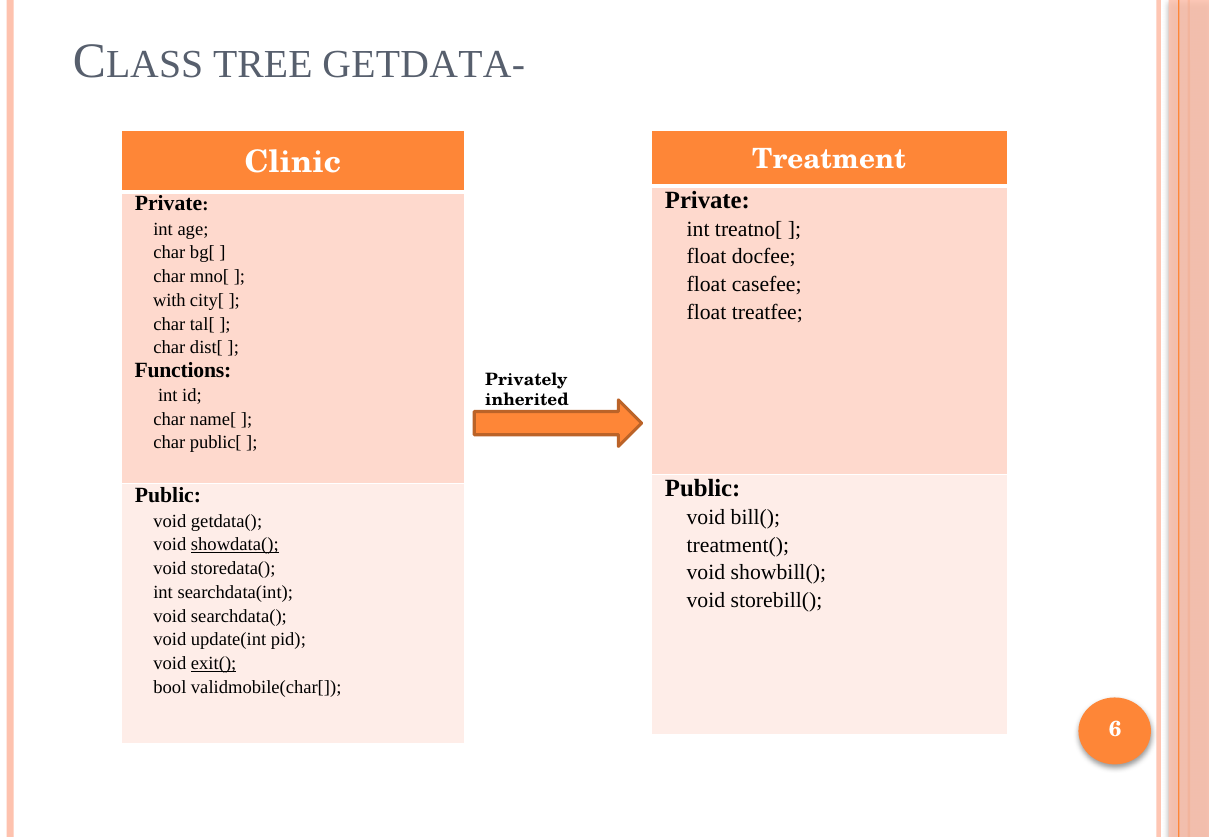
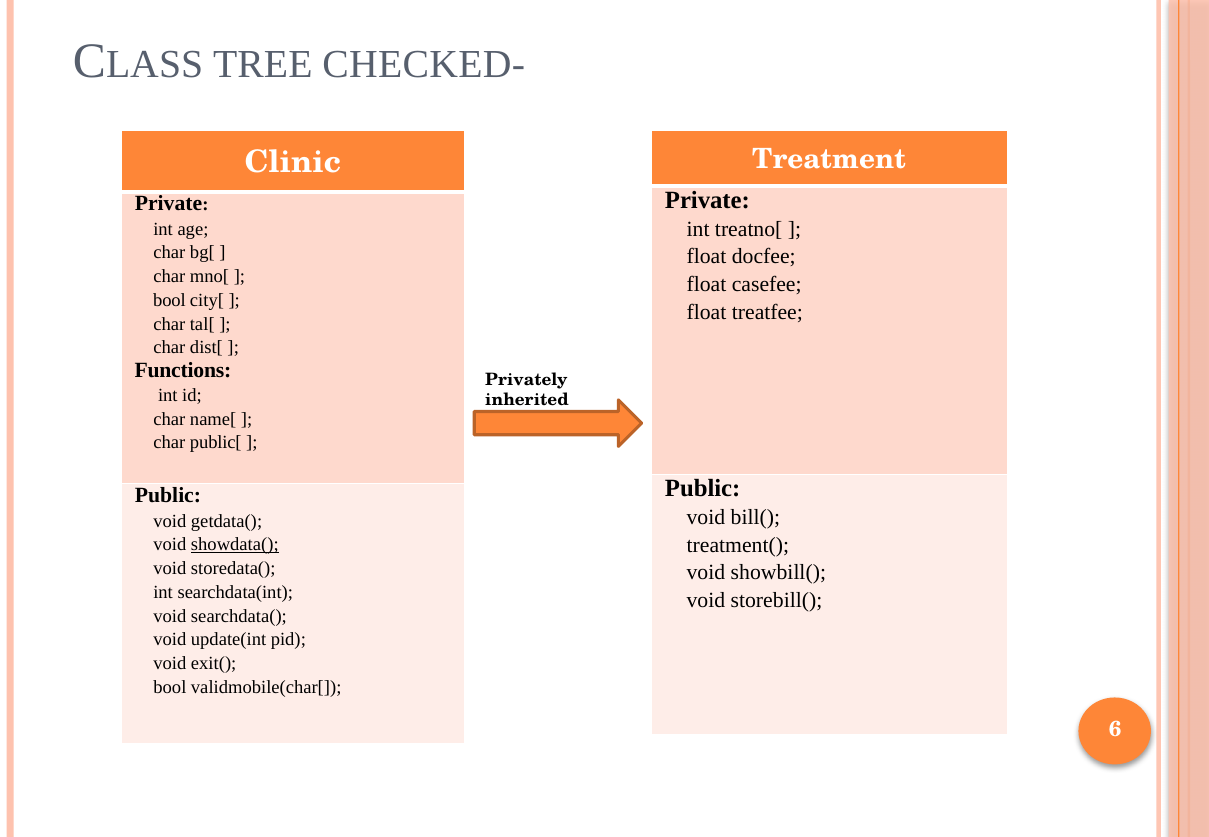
GETDATA-: GETDATA- -> CHECKED- (424, 64)
with: with -> bool (169, 300)
exit( underline: present -> none (214, 663)
